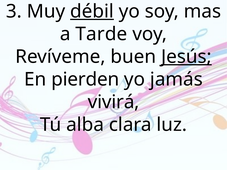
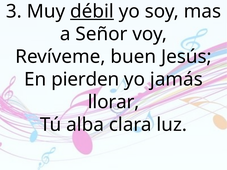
Tarde: Tarde -> Señor (101, 34)
Jesús underline: present -> none (186, 57)
vivirá: vivirá -> llorar (114, 102)
